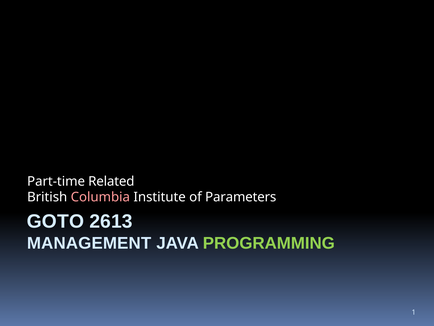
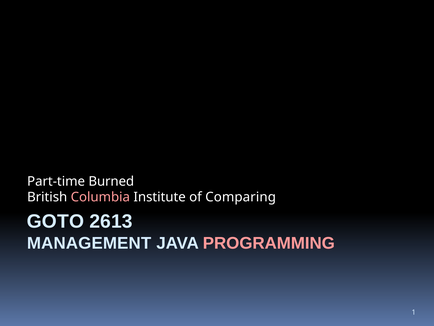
Related: Related -> Burned (111, 181)
Parameters: Parameters -> Comparing (241, 197)
PROGRAMMING colour: light green -> pink (269, 243)
